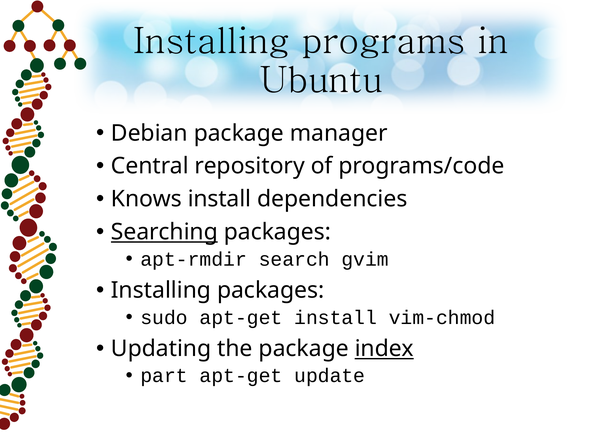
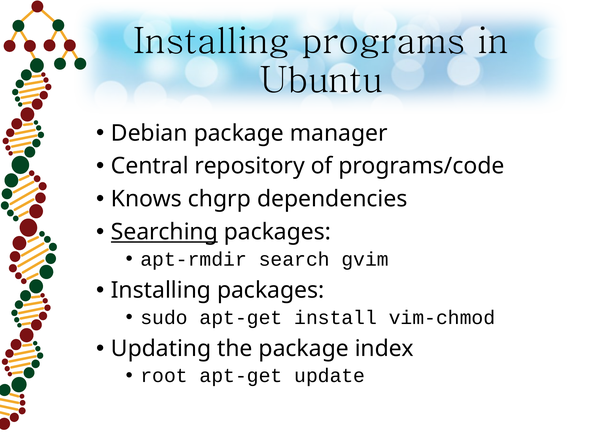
Knows install: install -> chgrp (219, 199)
index underline: present -> none (384, 349)
part: part -> root (164, 376)
